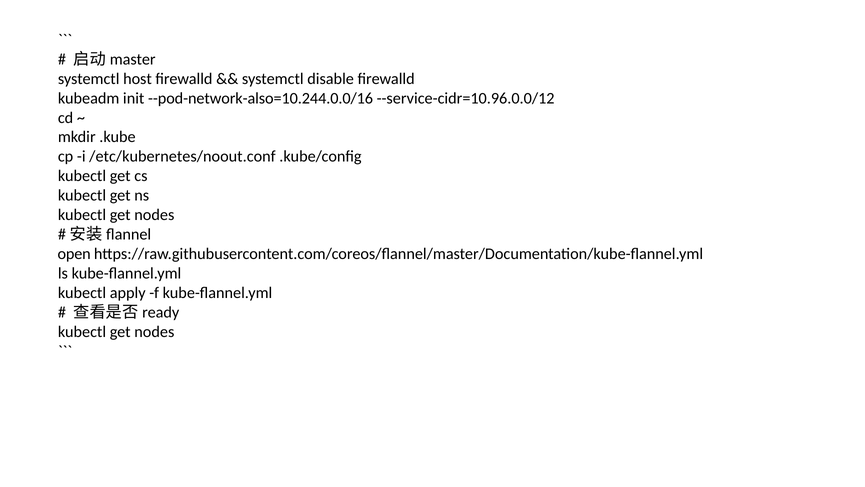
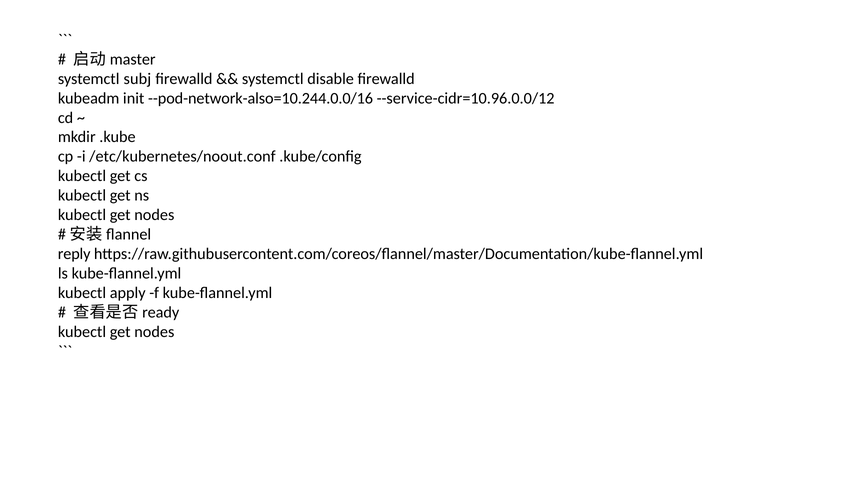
host: host -> subj (137, 79)
open: open -> reply (74, 254)
